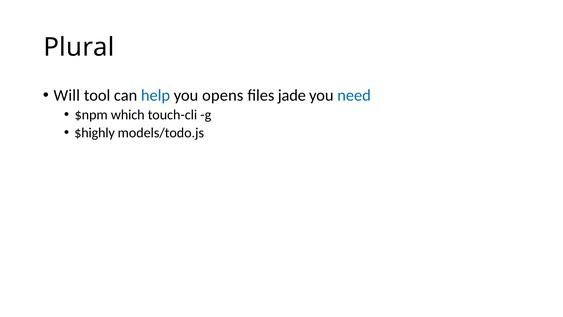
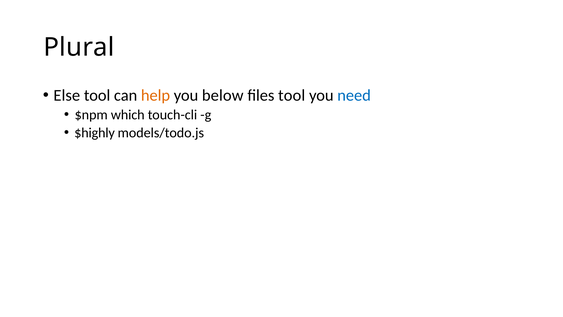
Will: Will -> Else (67, 95)
help colour: blue -> orange (156, 95)
opens: opens -> below (223, 95)
files jade: jade -> tool (292, 95)
